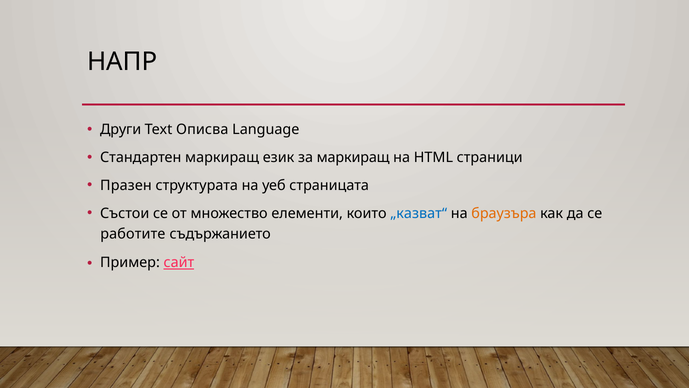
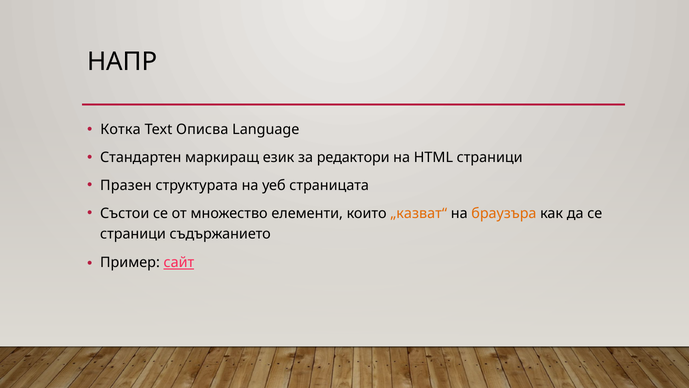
Други: Други -> Котка (120, 130)
за маркиращ: маркиращ -> редактори (353, 157)
„казват“ colour: blue -> orange (419, 213)
работите: работите -> страници (133, 234)
